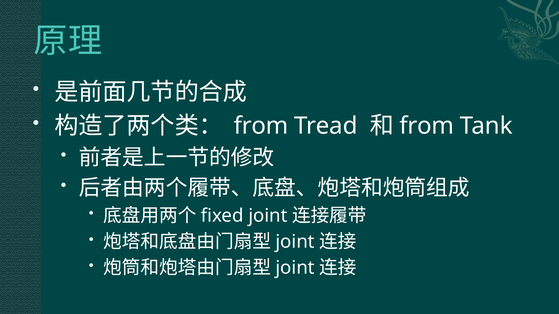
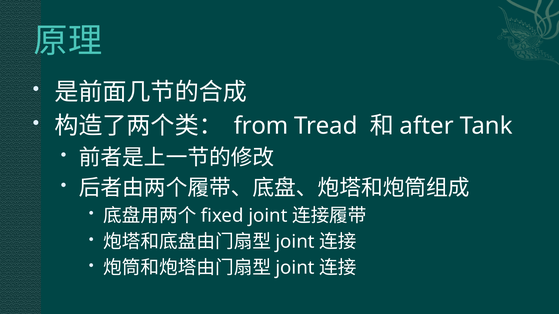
from: from -> after (427, 126)
